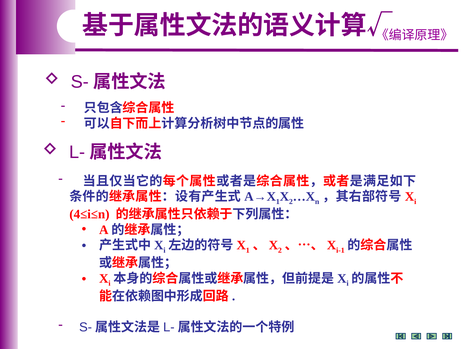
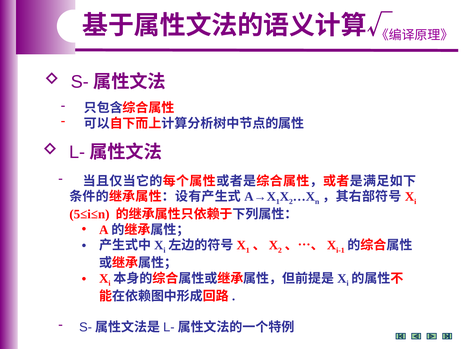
4≤i≤n: 4≤i≤n -> 5≤i≤n (89, 215)
